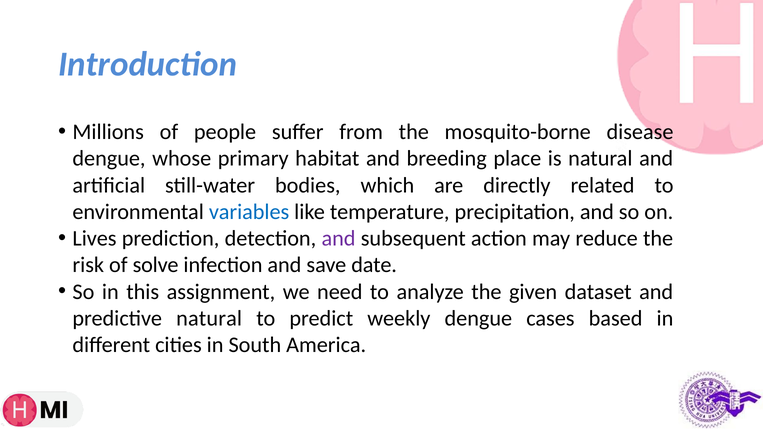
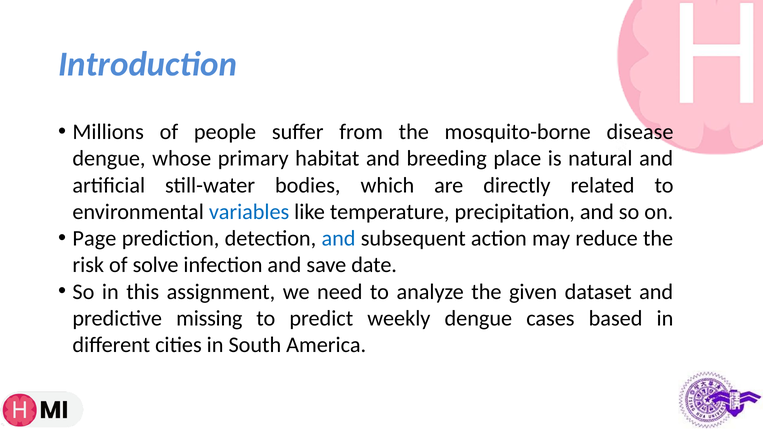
Lives: Lives -> Page (94, 239)
and colour: purple -> blue (339, 239)
predictive natural: natural -> missing (209, 319)
